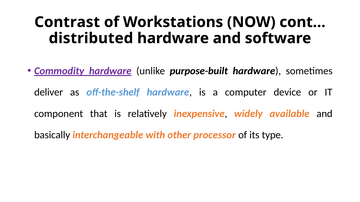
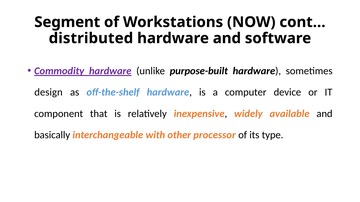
Contrast: Contrast -> Segment (67, 22)
deliver: deliver -> design (49, 92)
